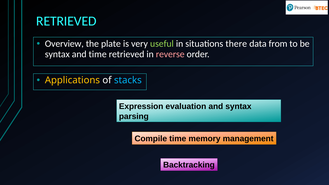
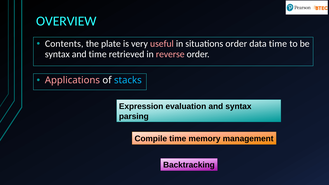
RETRIEVED: RETRIEVED -> OVERVIEW (66, 21)
Overview: Overview -> Contents (64, 44)
useful colour: light green -> pink (162, 44)
situations there: there -> order (236, 44)
data from: from -> time (278, 44)
Applications colour: yellow -> pink (72, 80)
